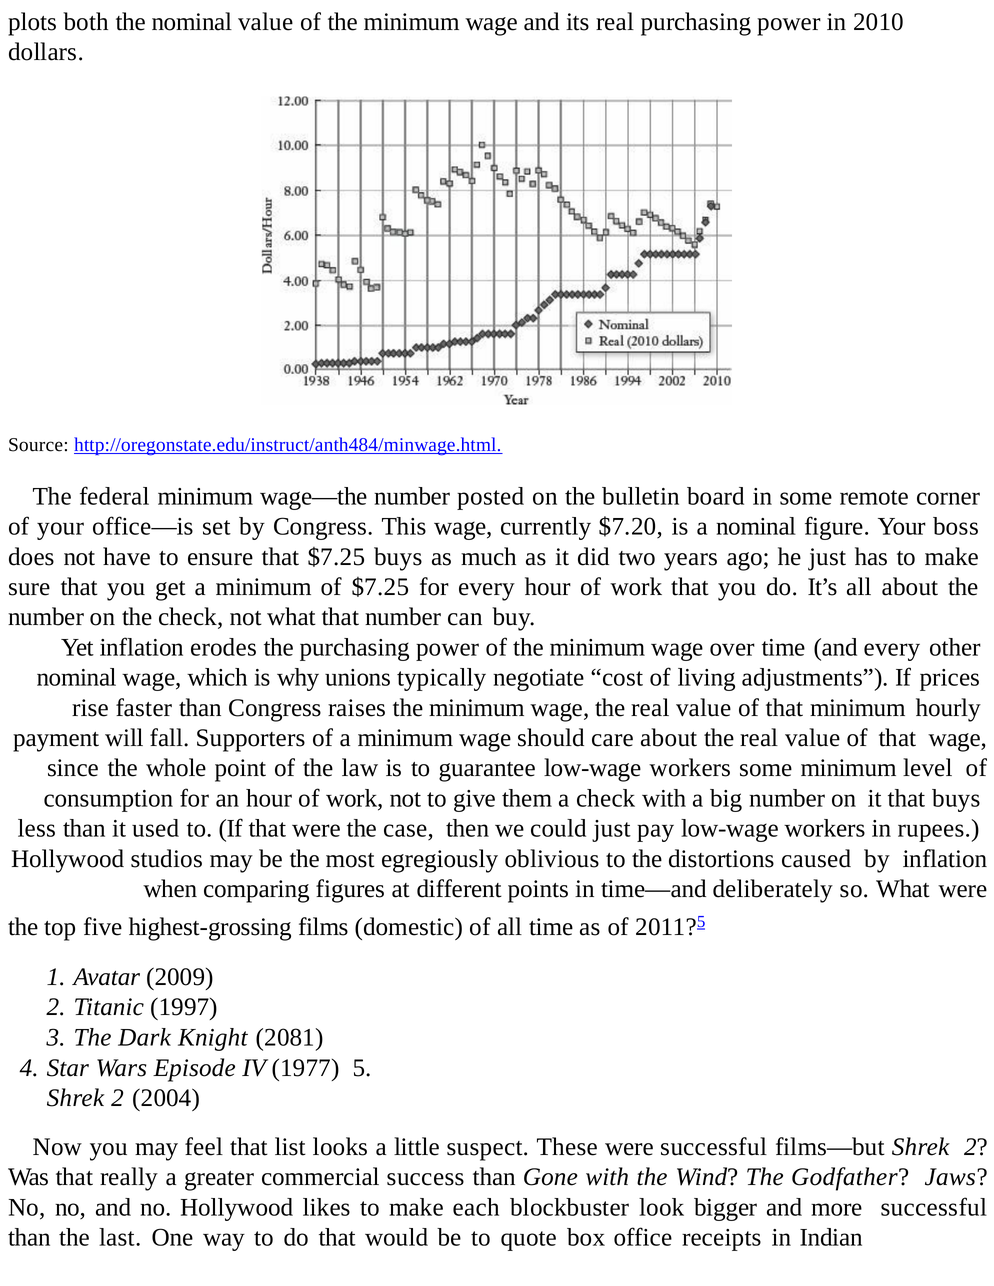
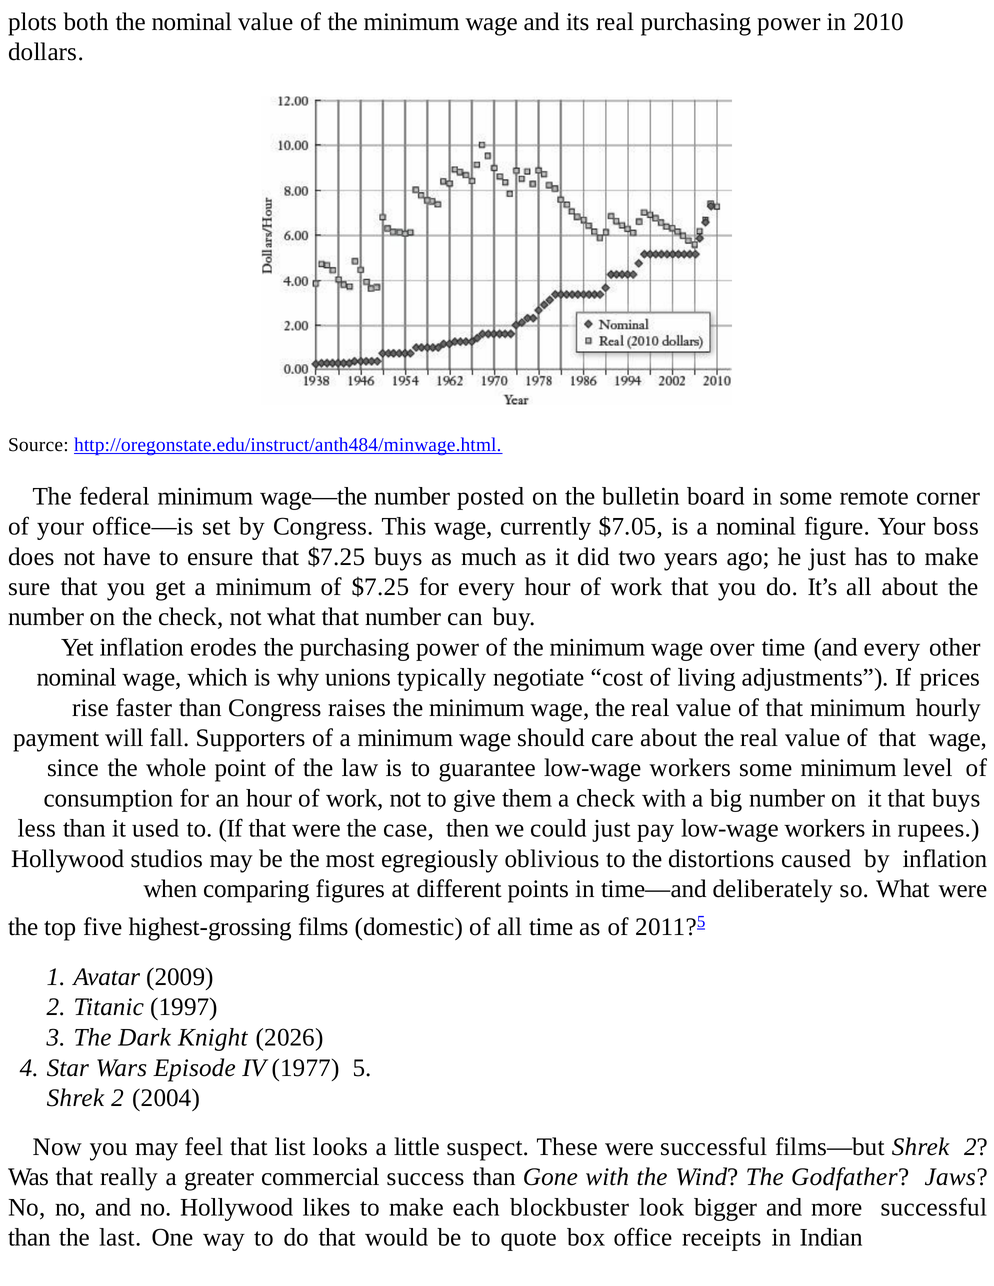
$7.20: $7.20 -> $7.05 (631, 527)
2081: 2081 -> 2026 (290, 1038)
